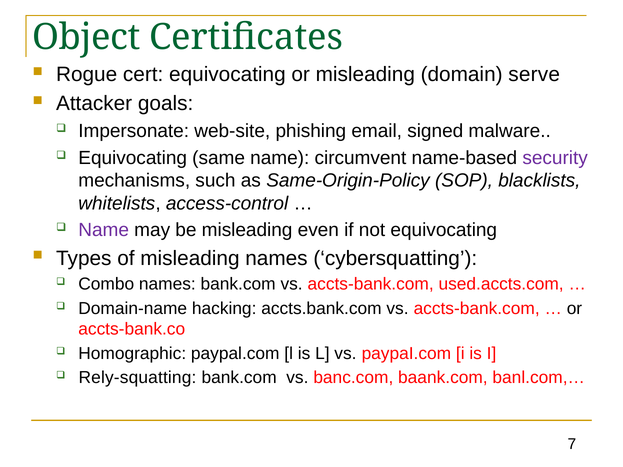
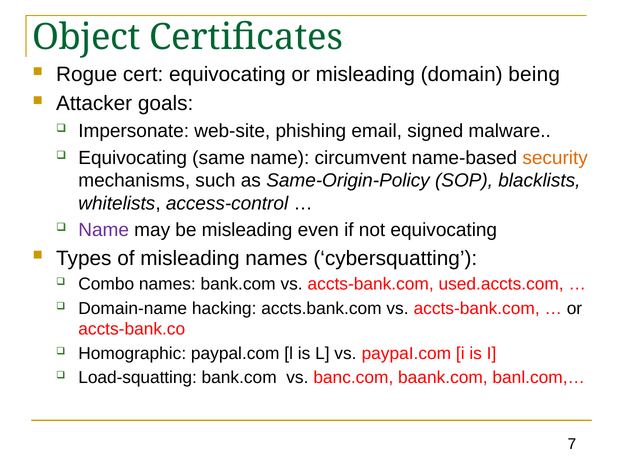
serve: serve -> being (534, 75)
security colour: purple -> orange (555, 158)
Rely-squatting: Rely-squatting -> Load-squatting (138, 378)
